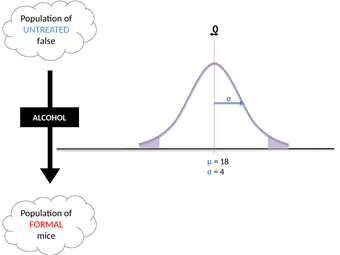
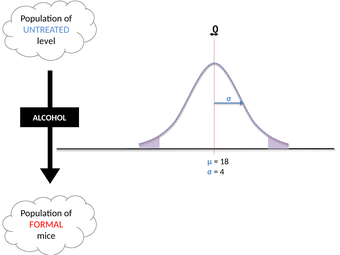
false: false -> level (46, 41)
